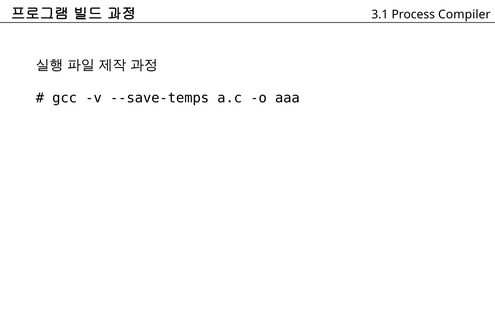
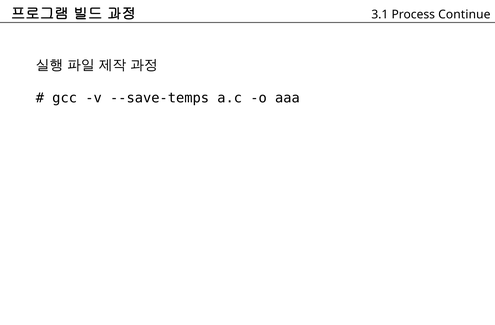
Compiler: Compiler -> Continue (464, 15)
